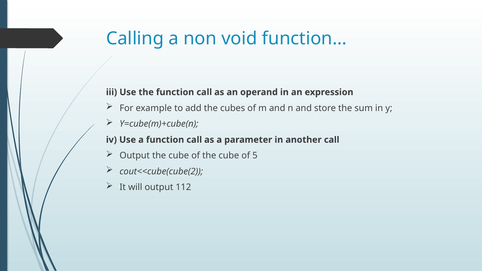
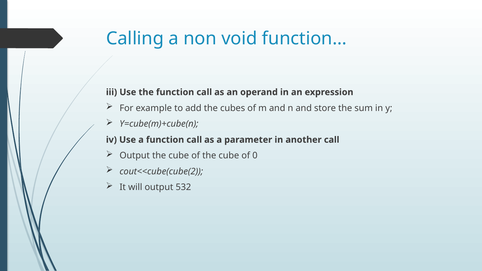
5: 5 -> 0 (255, 156)
112: 112 -> 532 (183, 187)
